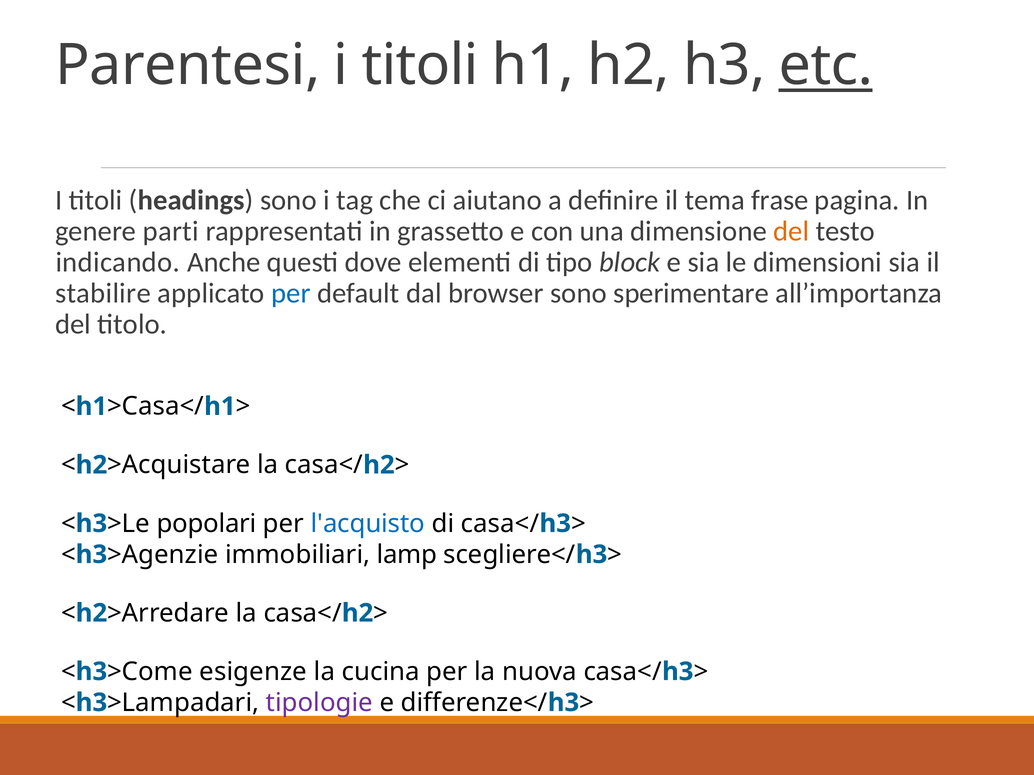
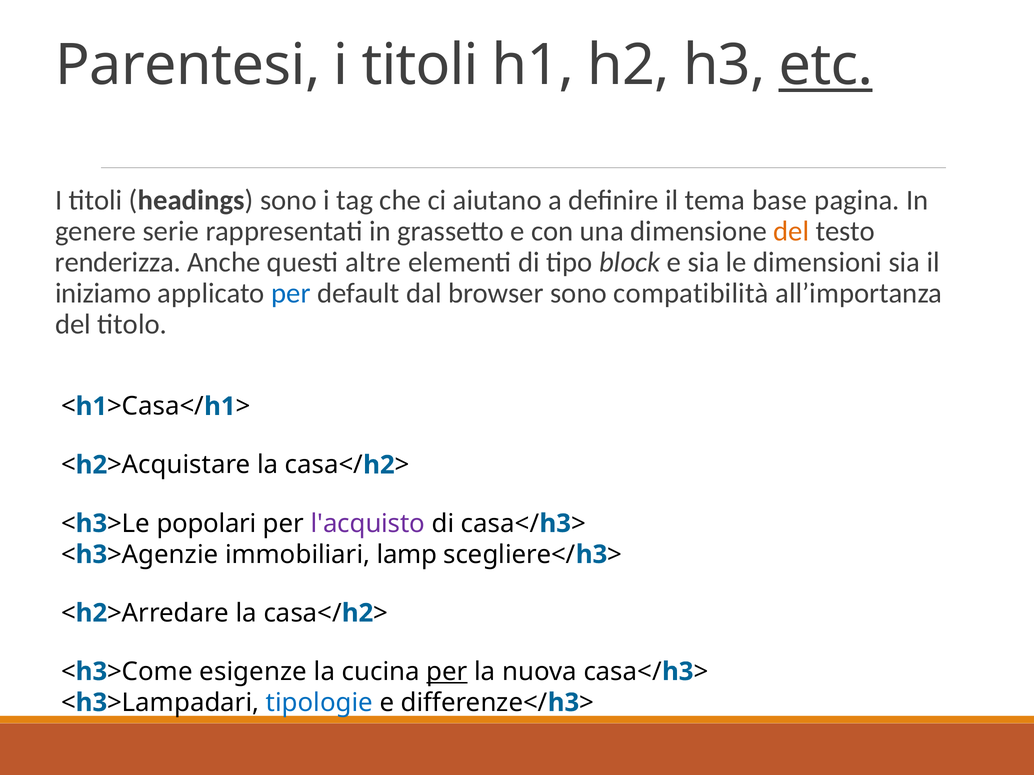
frase: frase -> base (780, 200)
parti: parti -> serie (171, 231)
indicando: indicando -> renderizza (118, 262)
dove: dove -> altre (373, 262)
stabilire: stabilire -> iniziamo (103, 293)
sperimentare: sperimentare -> compatibilità (691, 293)
l'acquisto colour: blue -> purple (368, 524)
per underline: none -> present (447, 672)
tipologie colour: purple -> blue (319, 703)
